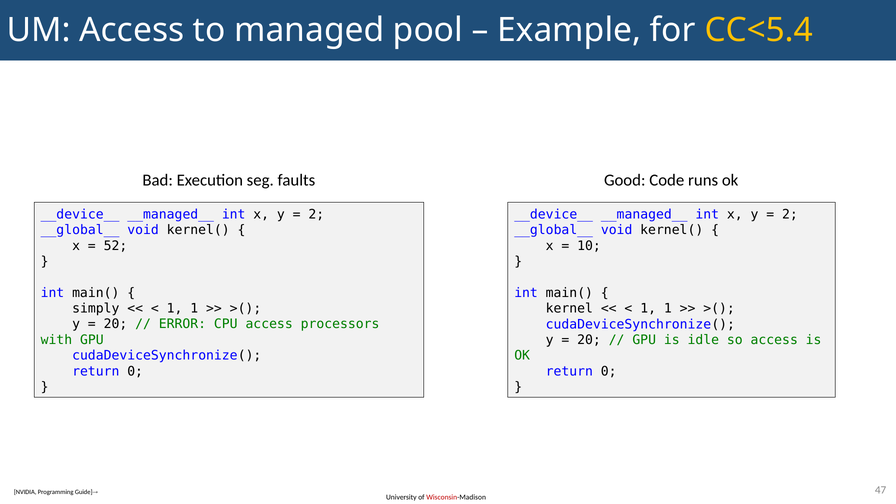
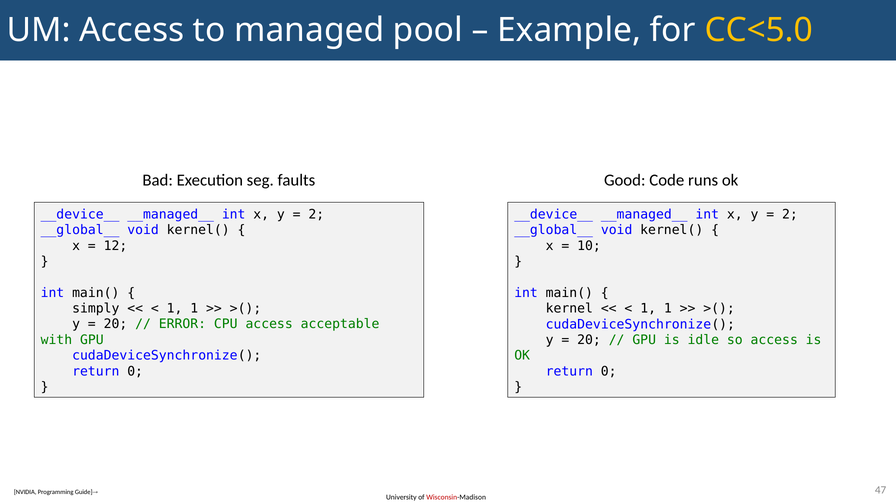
CC<5.4: CC<5.4 -> CC<5.0 (759, 30)
52: 52 -> 12 (115, 246)
processors: processors -> acceptable (340, 324)
